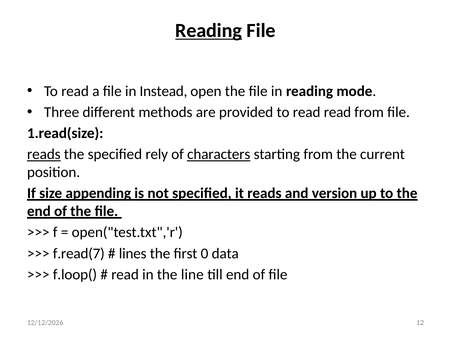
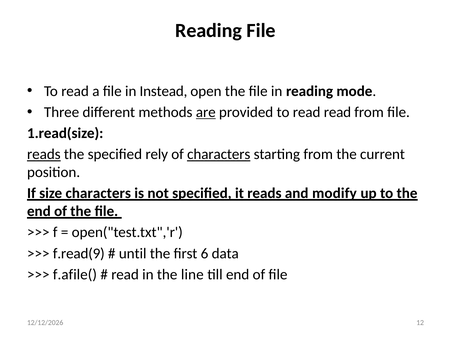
Reading underline: present -> none (209, 31)
are underline: none -> present (206, 112)
size appending: appending -> characters (98, 193)
version: version -> modify (334, 193)
f.read(7: f.read(7 -> f.read(9 (79, 254)
lines: lines -> until (133, 254)
0: 0 -> 6 (204, 254)
f.loop(: f.loop( -> f.afile( (75, 275)
